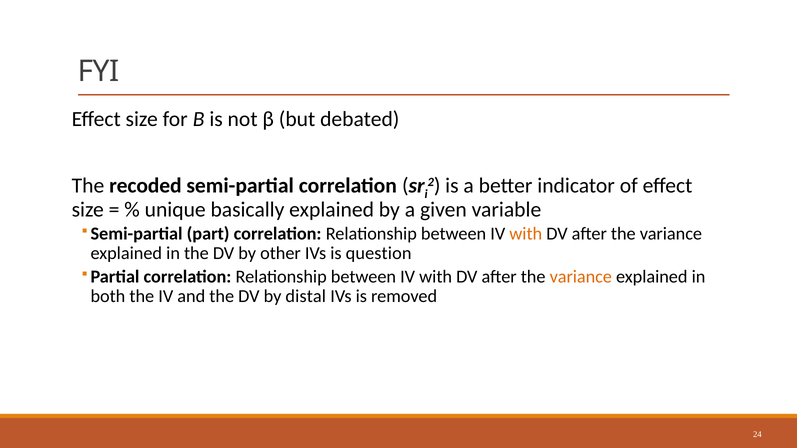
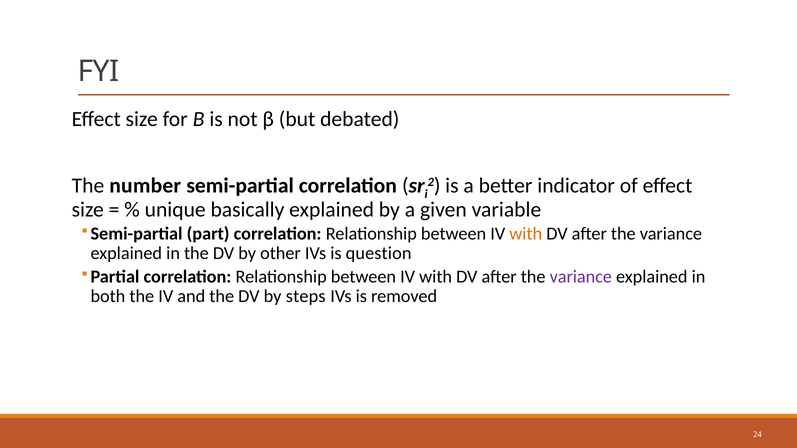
recoded: recoded -> number (145, 186)
variance colour: orange -> purple (581, 277)
distal: distal -> steps (306, 297)
